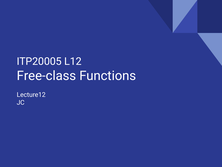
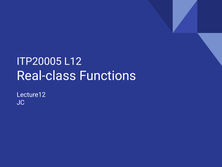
Free-class: Free-class -> Real-class (46, 76)
